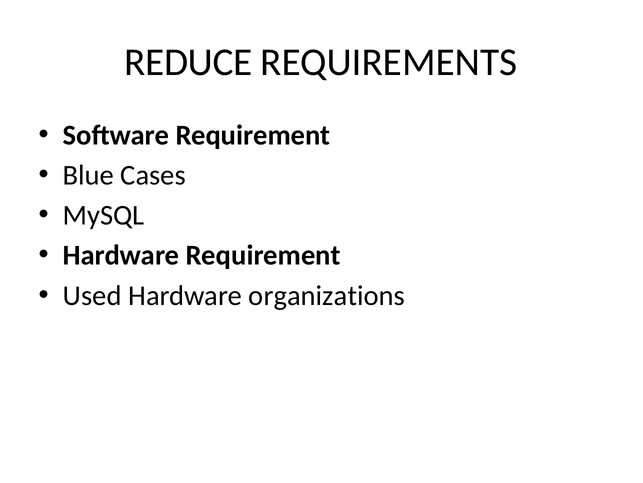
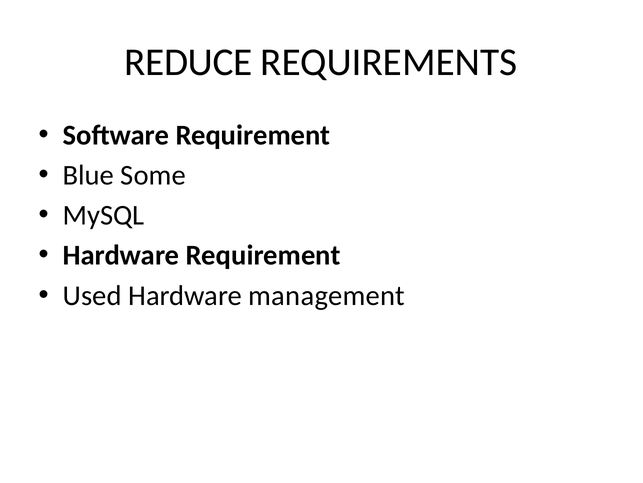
Cases: Cases -> Some (153, 175)
organizations: organizations -> management (327, 295)
